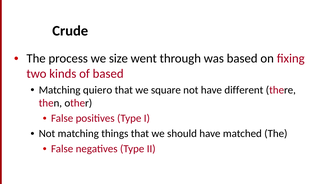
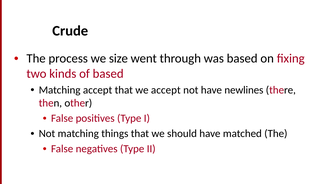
Matching quiero: quiero -> accept (98, 90)
we square: square -> accept (166, 90)
different: different -> newlines (244, 90)
